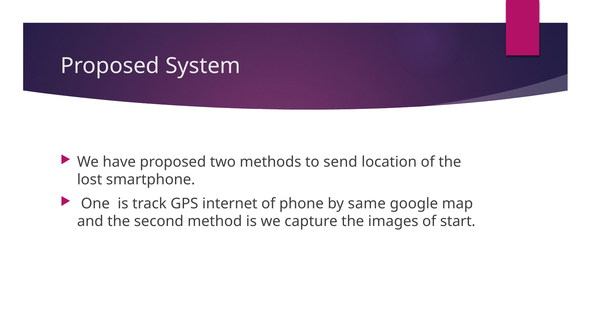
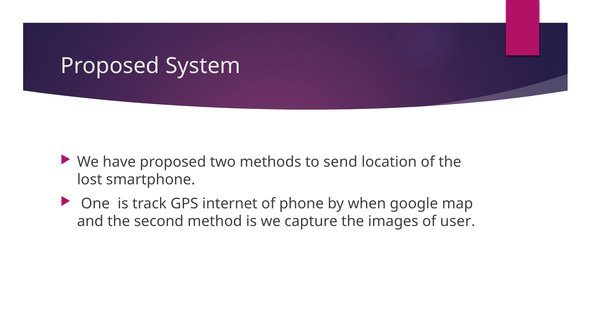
same: same -> when (367, 204)
start: start -> user (458, 222)
